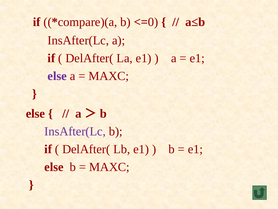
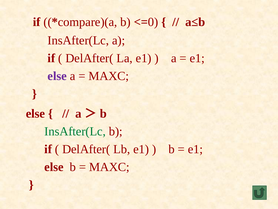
InsAfter(Lc colour: purple -> green (75, 131)
